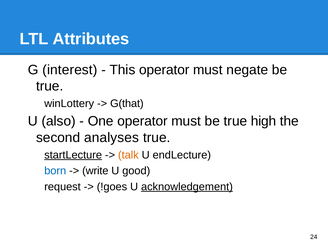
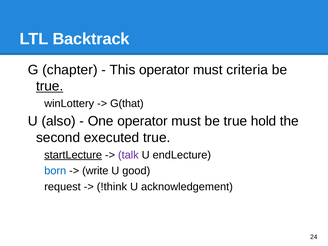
Attributes: Attributes -> Backtrack (91, 39)
interest: interest -> chapter (70, 70)
negate: negate -> criteria (247, 70)
true underline: none -> present (50, 86)
high: high -> hold (264, 121)
analyses: analyses -> executed (112, 138)
talk colour: orange -> purple (128, 155)
!goes: !goes -> !think (112, 187)
acknowledgement underline: present -> none (187, 187)
